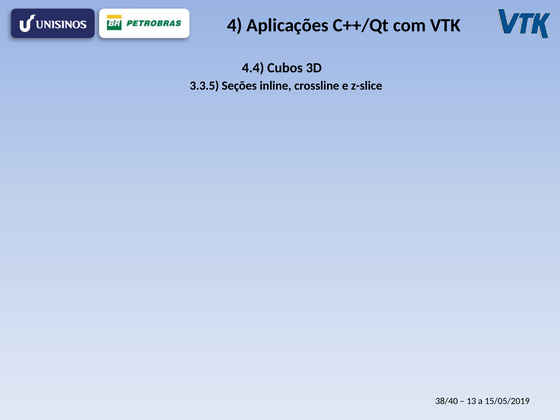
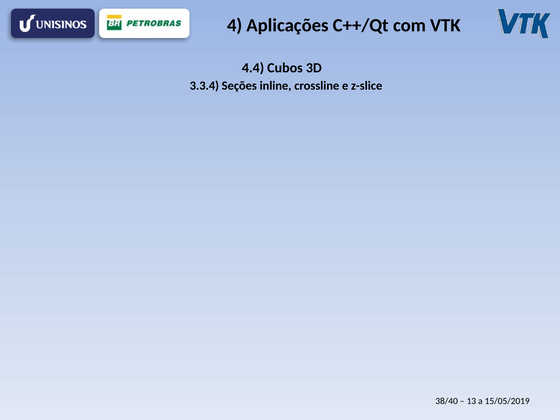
3.3.5: 3.3.5 -> 3.3.4 (204, 86)
